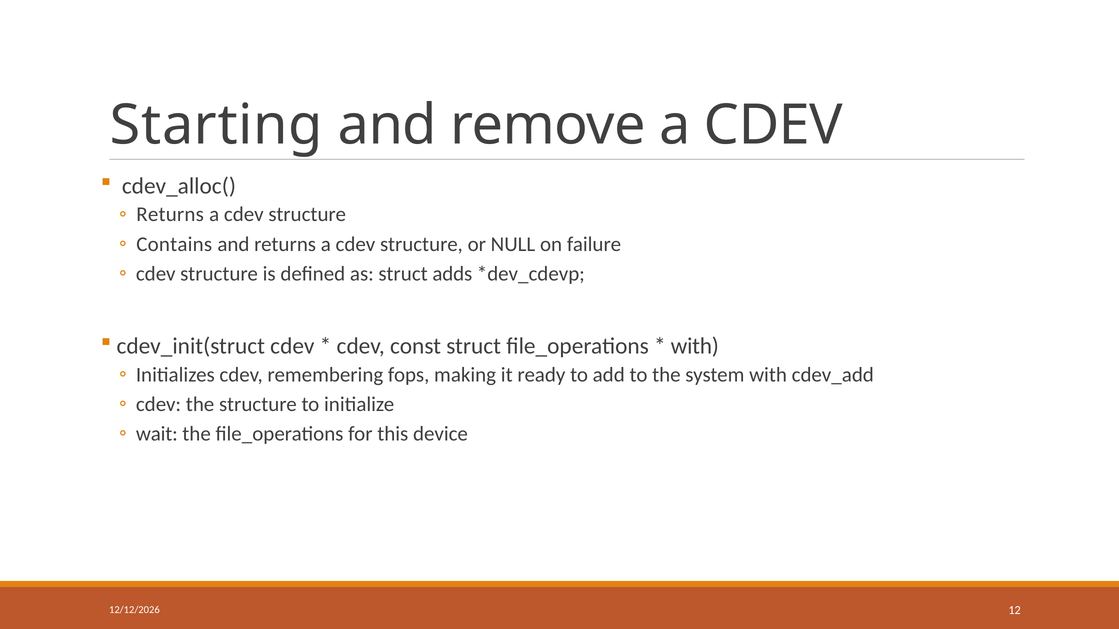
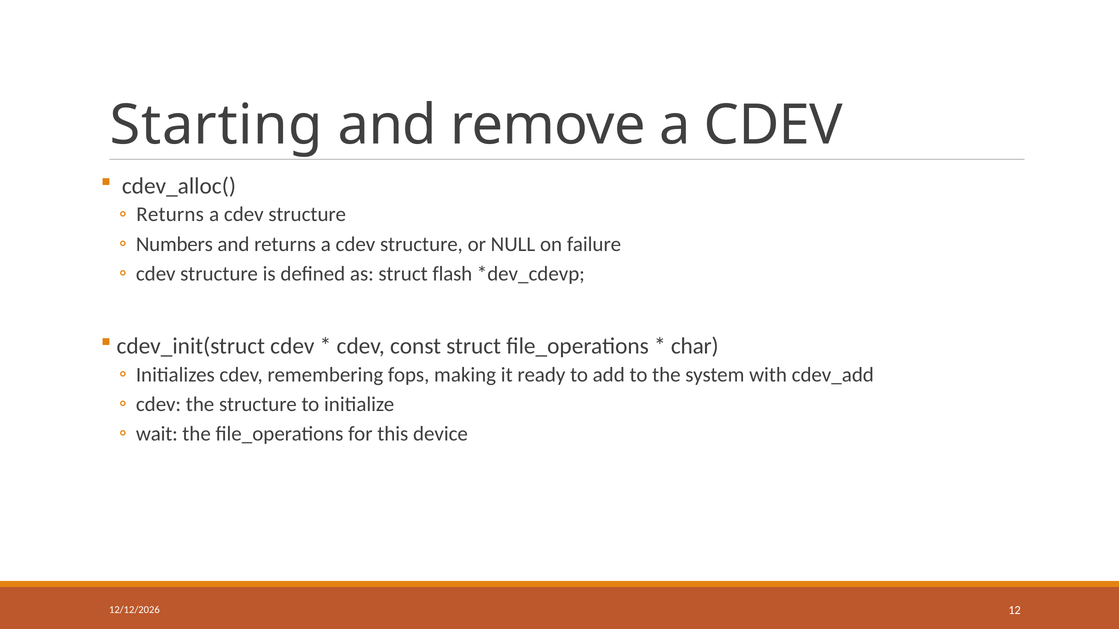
Contains: Contains -> Numbers (174, 244)
adds: adds -> flash (452, 274)
with: with -> char (695, 346)
